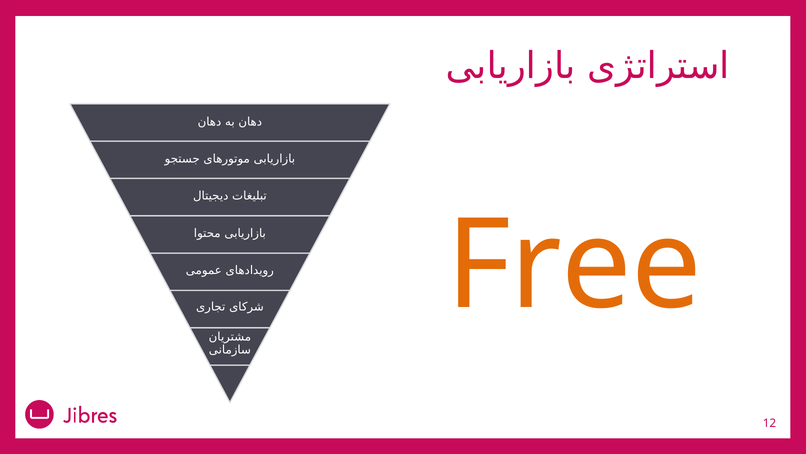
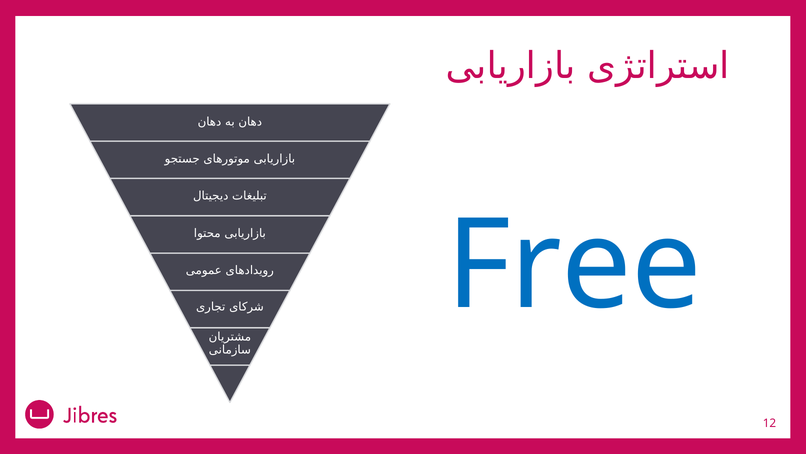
Free colour: orange -> blue (574, 266)
